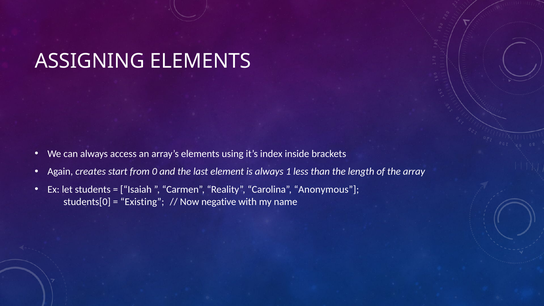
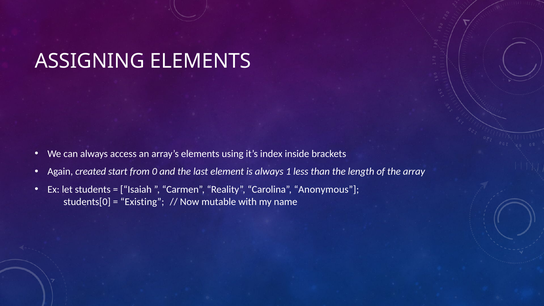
creates: creates -> created (91, 172)
negative: negative -> mutable (219, 202)
